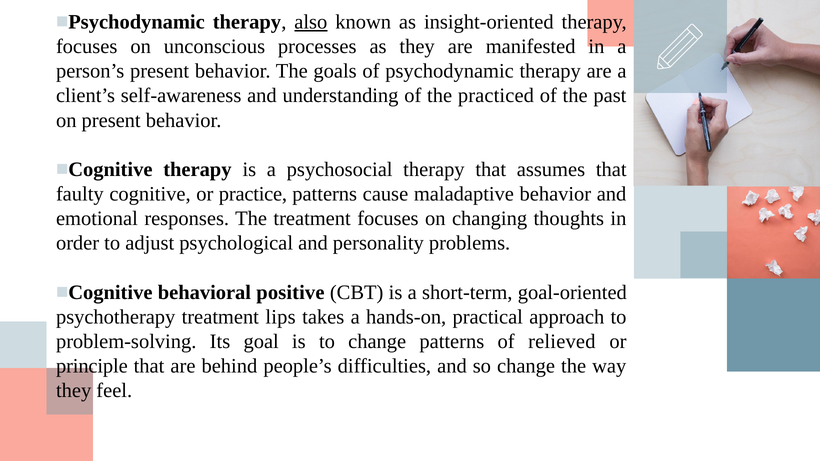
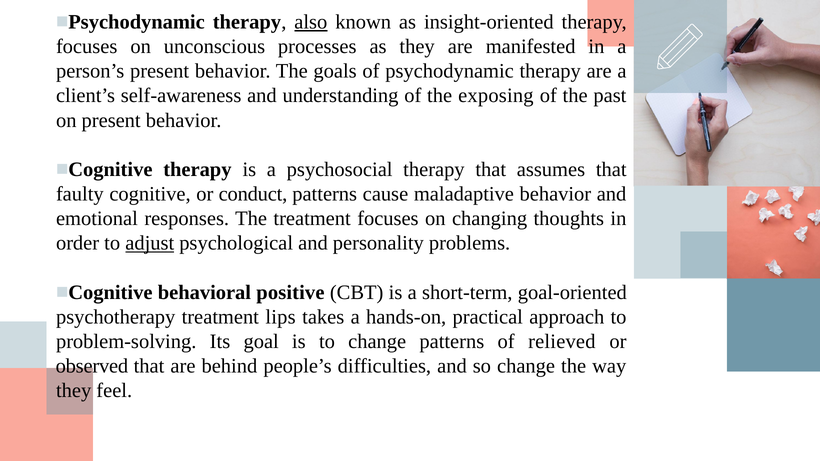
practiced: practiced -> exposing (496, 96)
practice: practice -> conduct (253, 194)
adjust underline: none -> present (150, 243)
principle: principle -> observed (92, 366)
